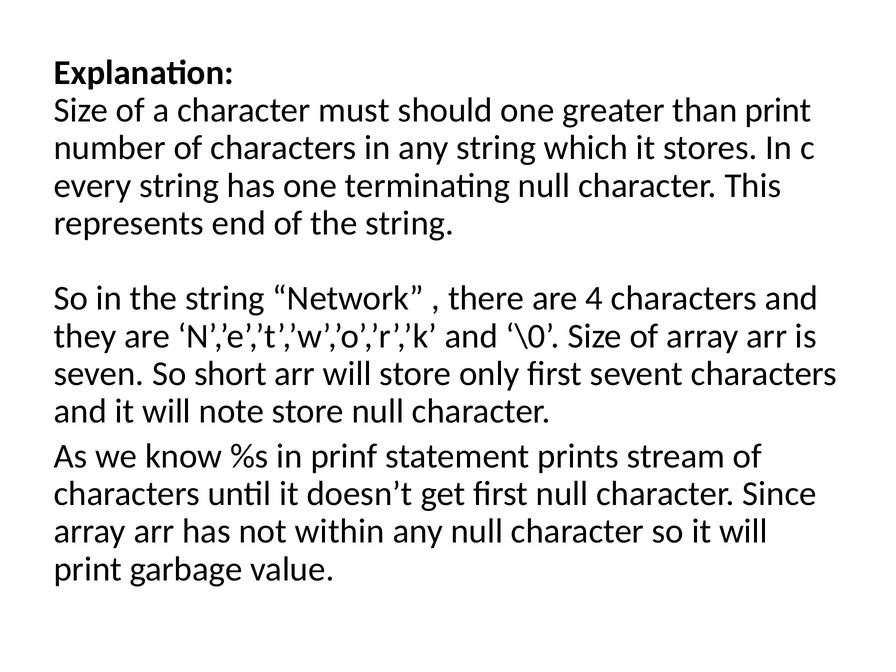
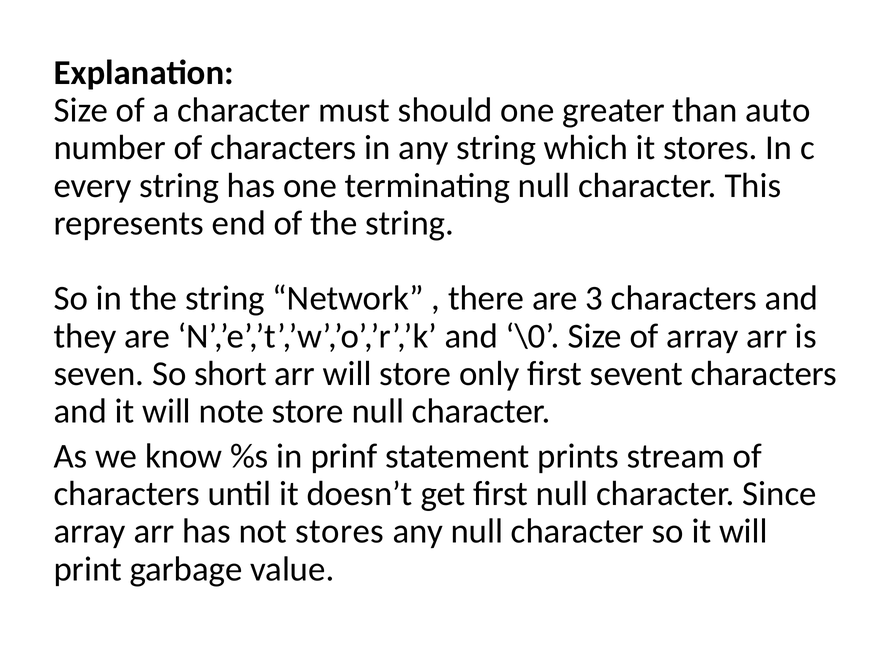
than print: print -> auto (778, 110)
4: 4 -> 3 (594, 298)
not within: within -> stores (340, 531)
